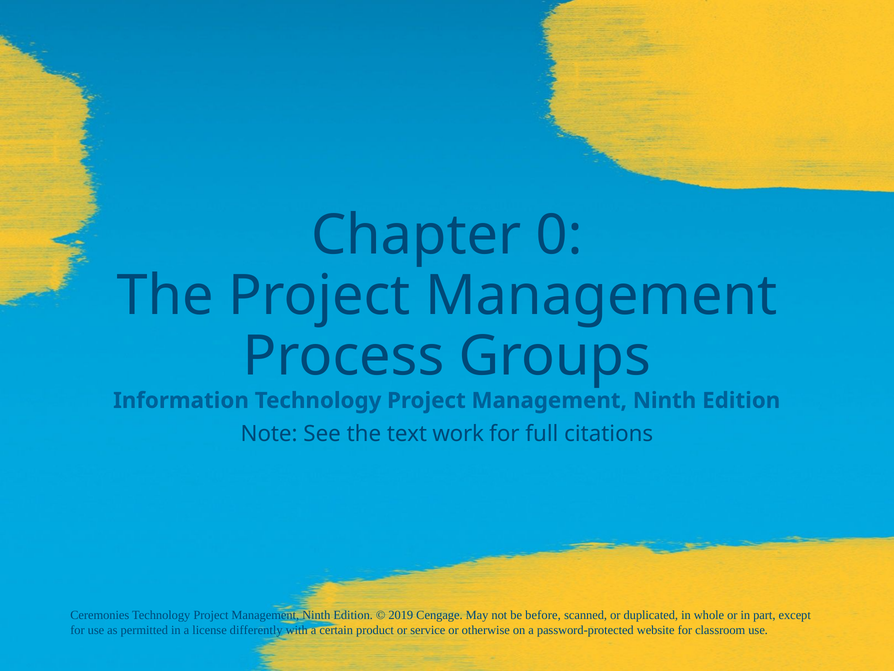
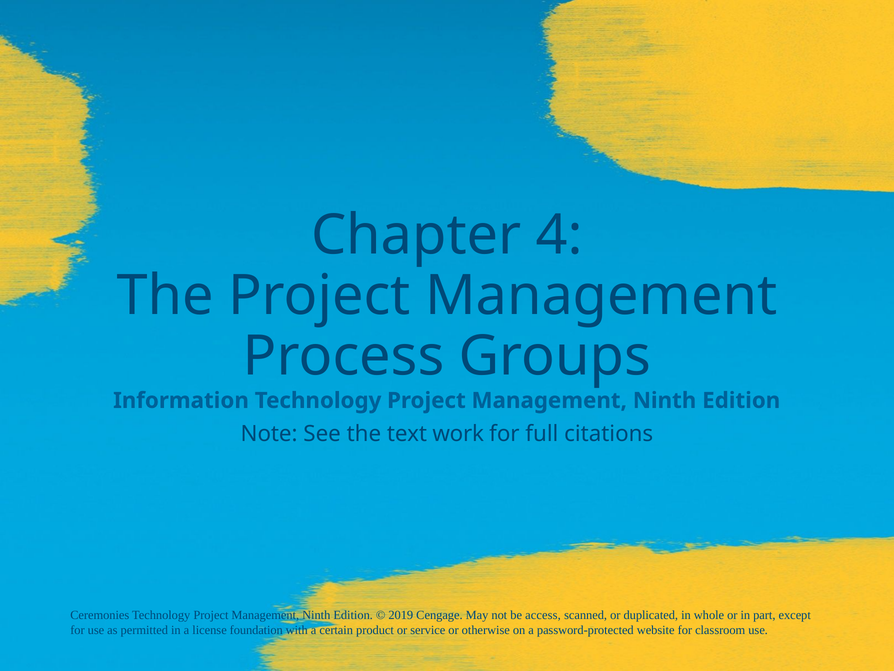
0: 0 -> 4 (559, 235)
before: before -> access (543, 615)
differently: differently -> foundation (256, 630)
